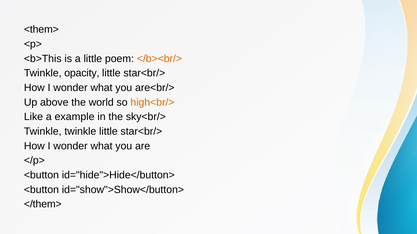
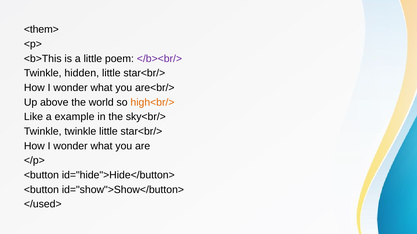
</b><br/> colour: orange -> purple (159, 59)
opacity: opacity -> hidden (82, 73)
</them>: </them> -> </used> (43, 205)
